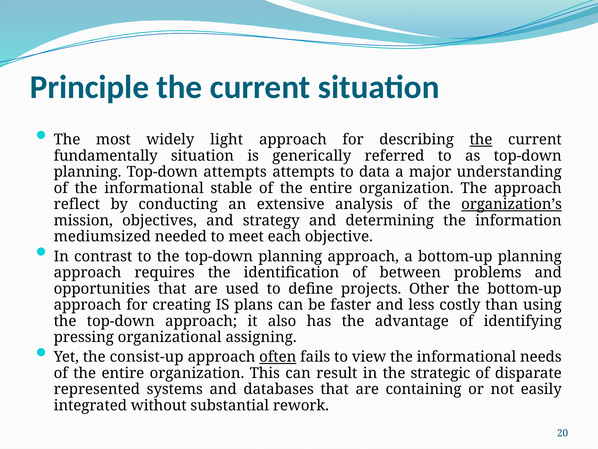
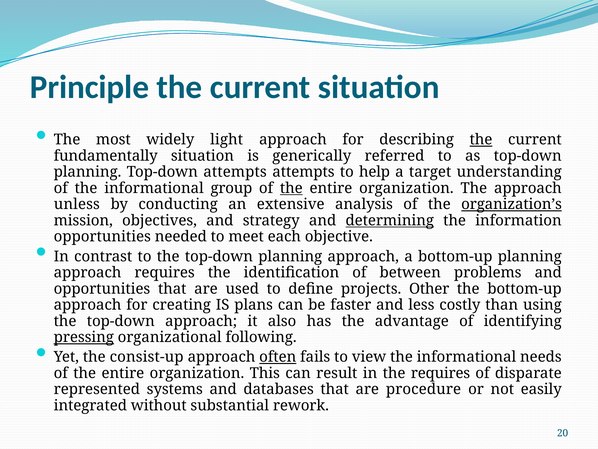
data: data -> help (375, 172)
major: major -> target (430, 172)
stable: stable -> group (231, 188)
the underline: none -> present (291, 188)
reflect: reflect -> unless (77, 204)
determining underline: none -> present (390, 220)
mediumsized: mediumsized -> opportunities (102, 236)
pressing underline: none -> present (84, 337)
assigning: assigning -> following (261, 337)
the strategic: strategic -> requires (440, 373)
containing: containing -> procedure (423, 389)
